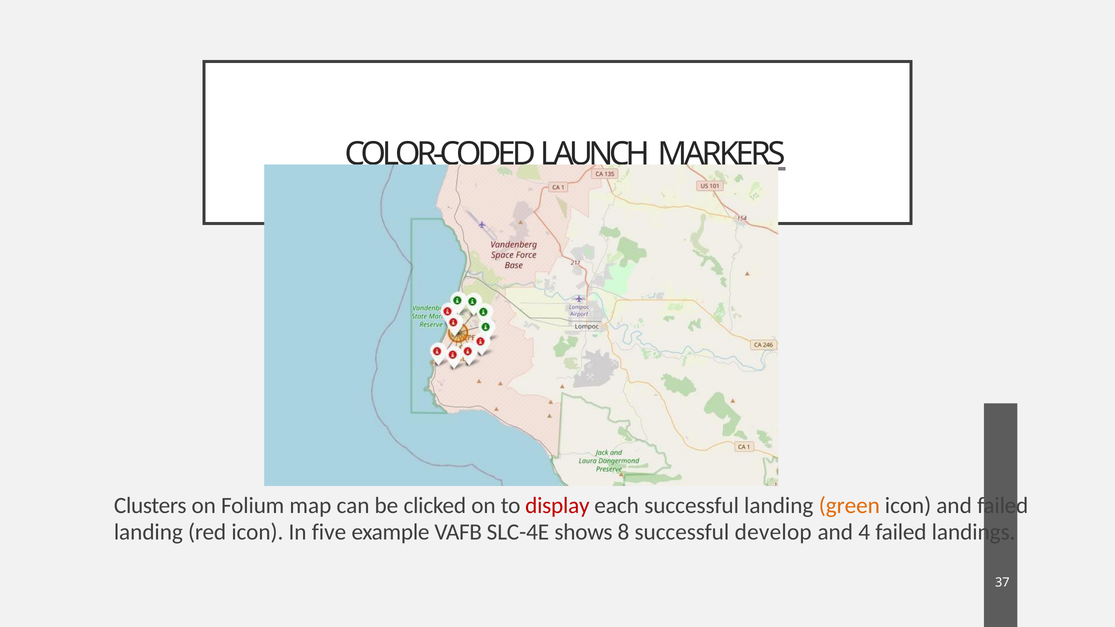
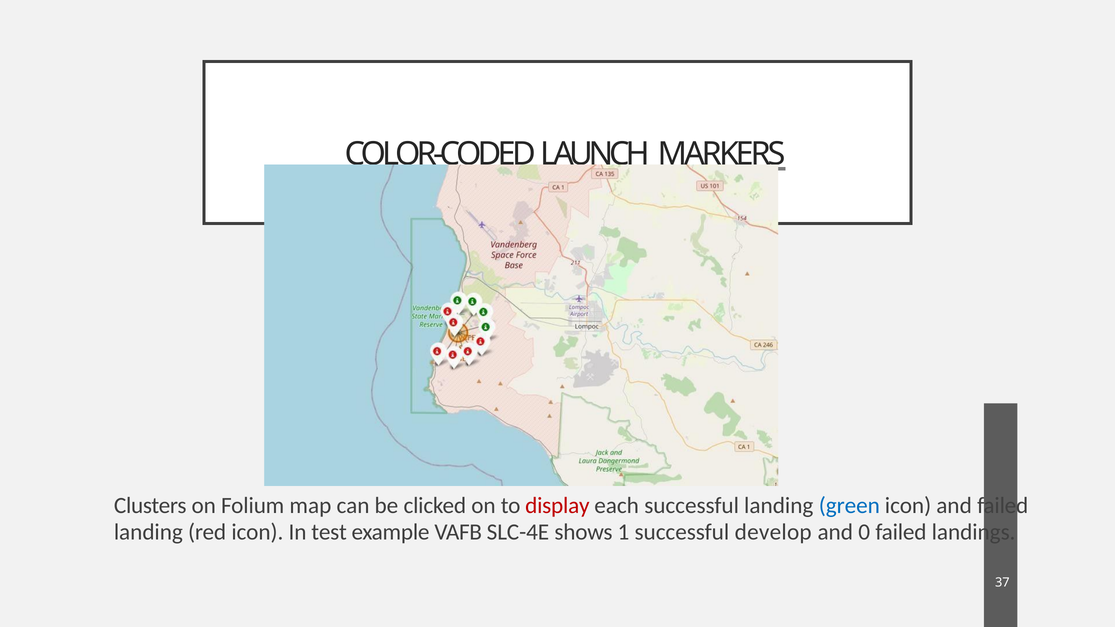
green colour: orange -> blue (849, 505)
five: five -> test (329, 532)
8: 8 -> 1 (623, 532)
4: 4 -> 0 (864, 532)
